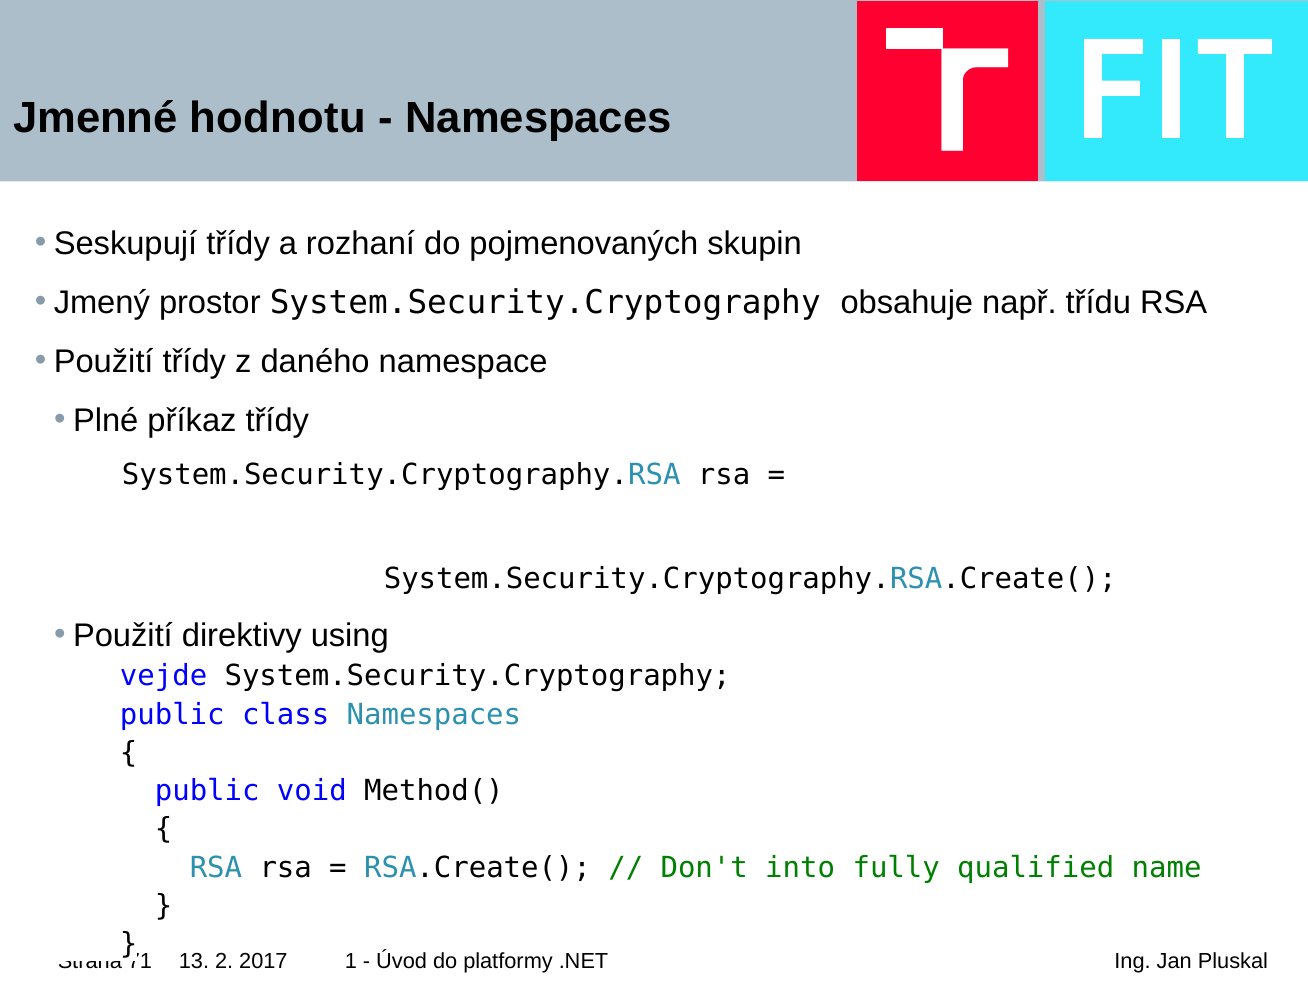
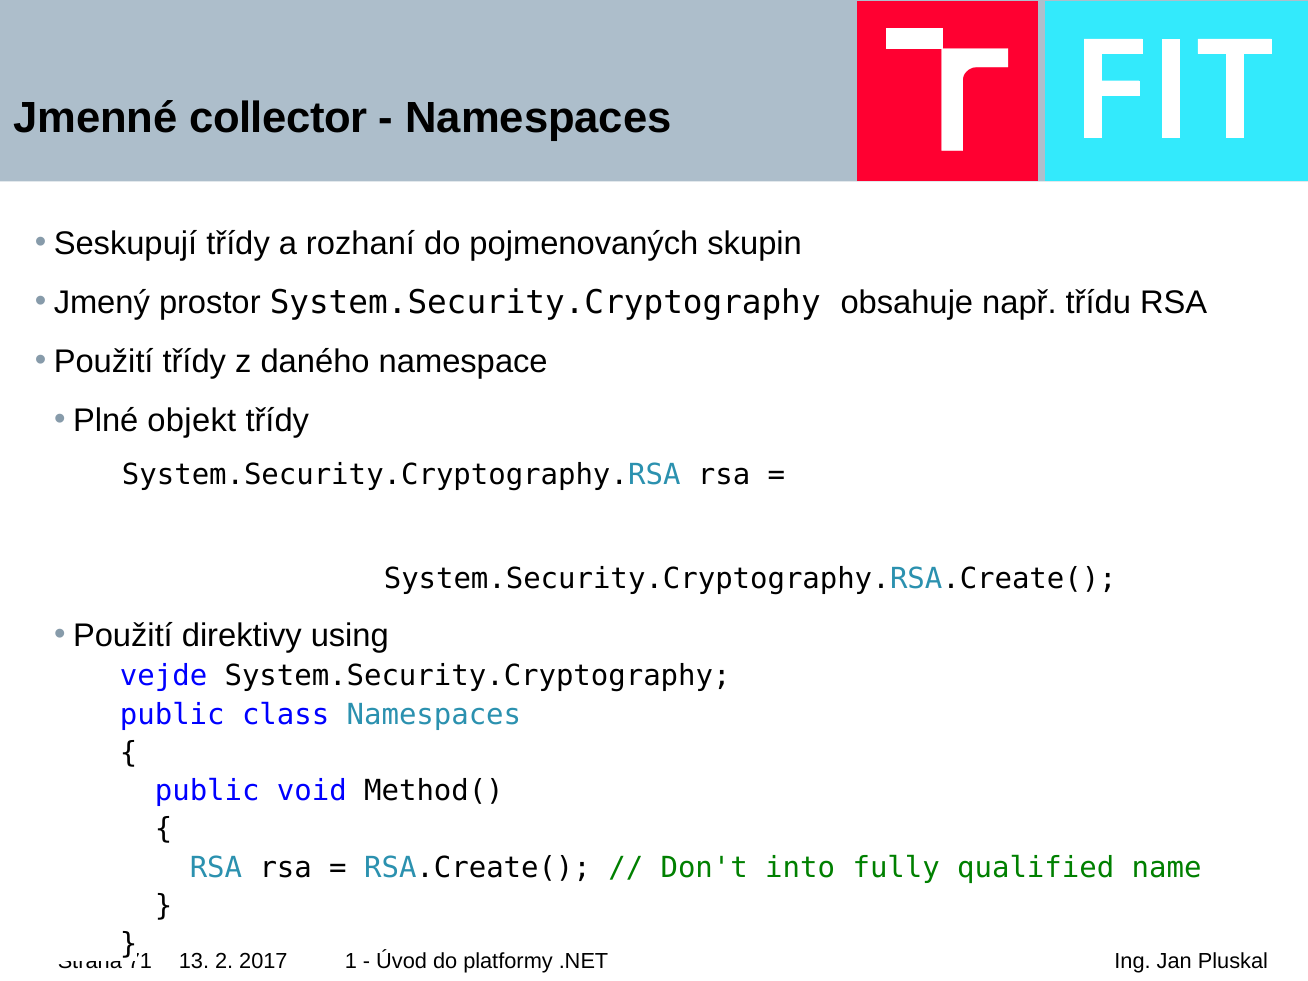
hodnotu: hodnotu -> collector (278, 118)
příkaz: příkaz -> objekt (192, 420)
